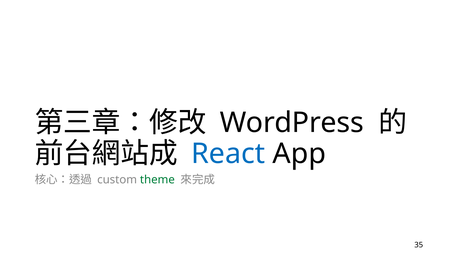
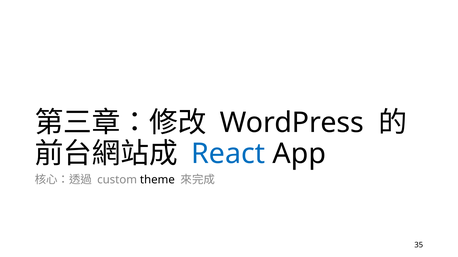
theme colour: green -> black (157, 180)
